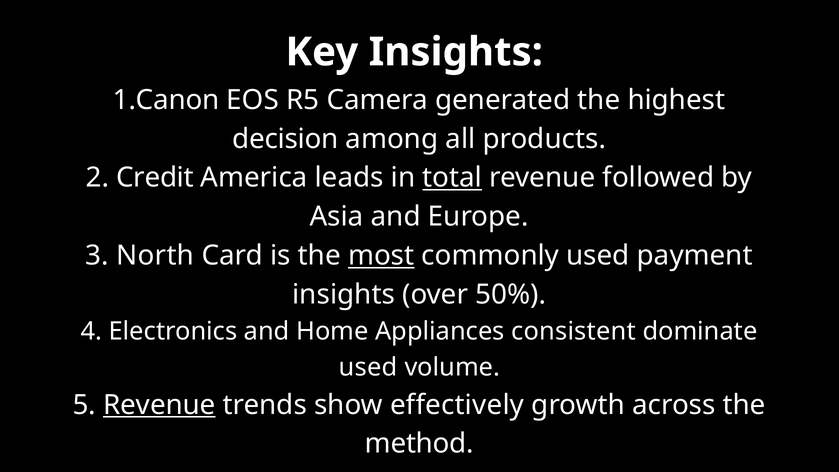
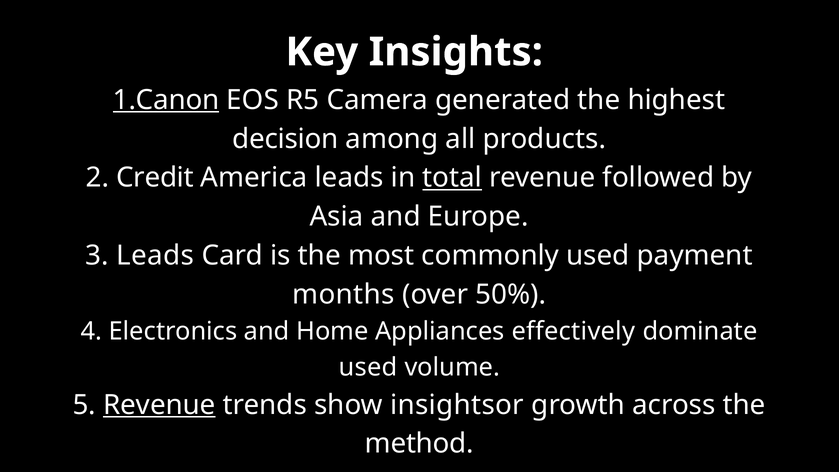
1.Canon underline: none -> present (166, 100)
3 North: North -> Leads (155, 256)
most underline: present -> none (381, 256)
insights: insights -> months (344, 295)
consistent: consistent -> effectively (573, 331)
effectively: effectively -> insightsor (457, 405)
